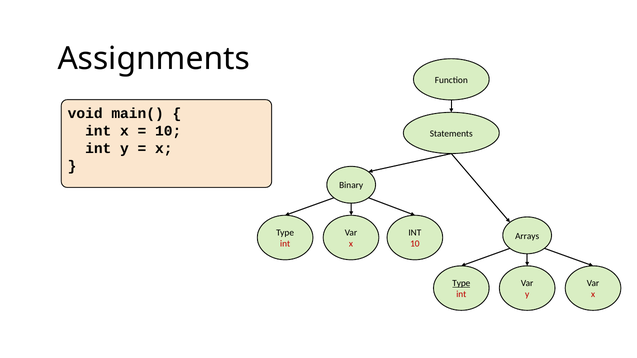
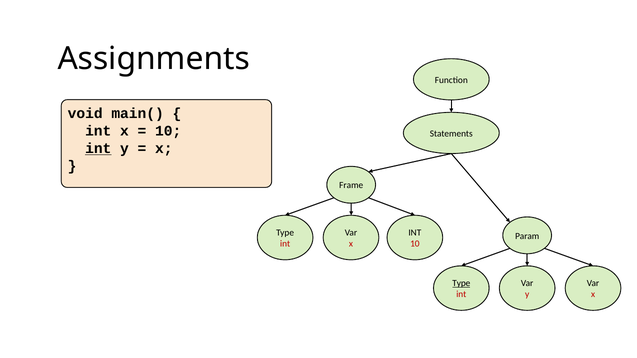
int underline: none -> present (98, 149)
Binary: Binary -> Frame (351, 186)
Arrays: Arrays -> Param (527, 236)
